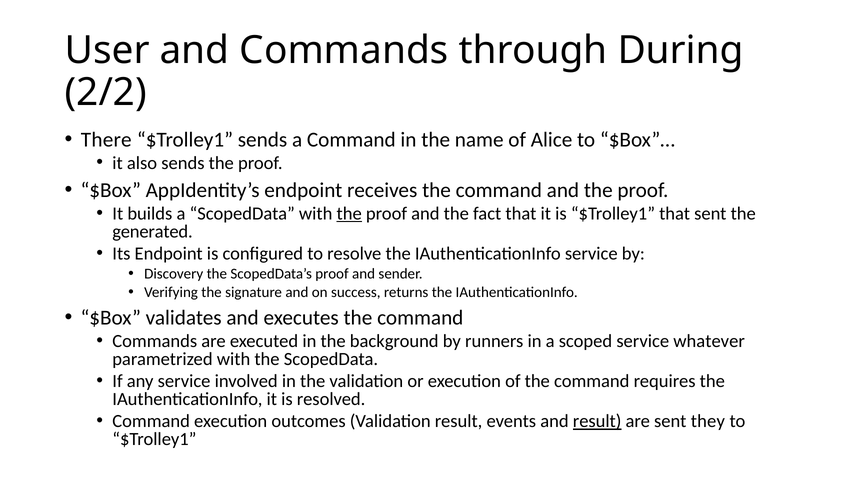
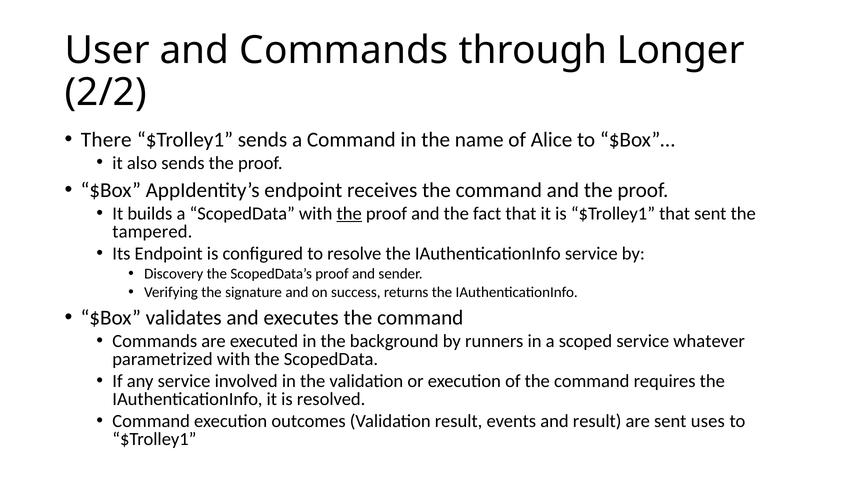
During: During -> Longer (681, 50)
generated: generated -> tampered (152, 232)
result underline: present -> none (597, 421)
they: they -> uses (708, 421)
